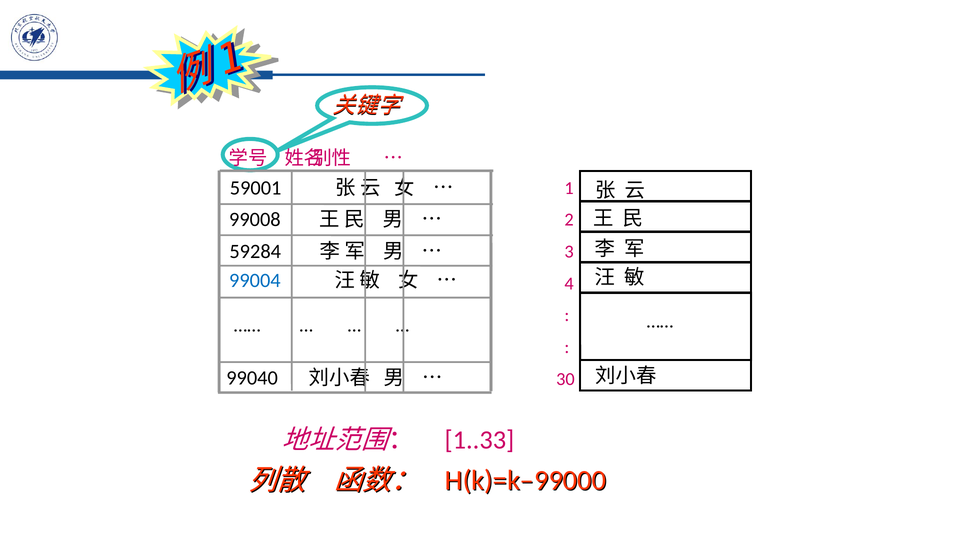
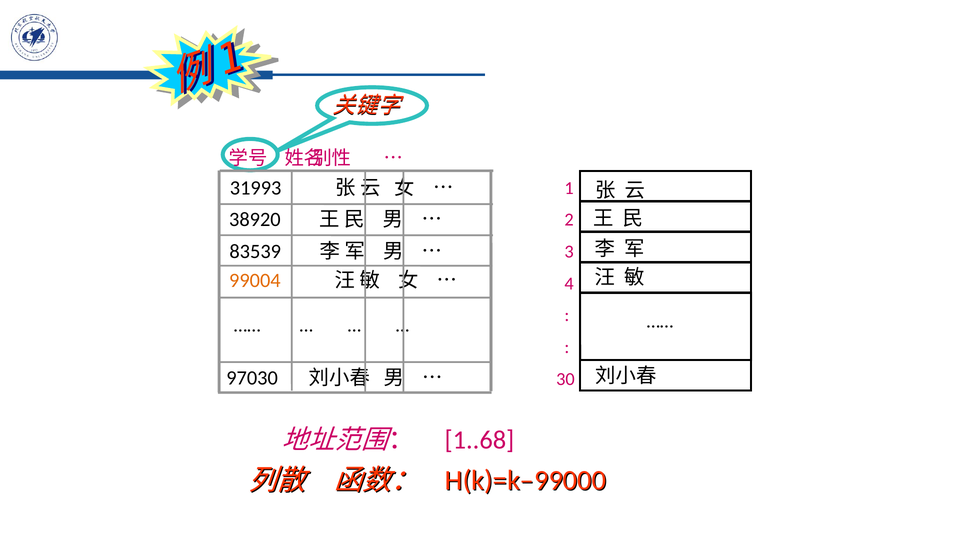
59001: 59001 -> 31993 (256, 188)
99008: 99008 -> 38920 (255, 220)
59284: 59284 -> 83539 (255, 252)
99004 colour: blue -> orange (255, 281)
99040: 99040 -> 97030 (252, 379)
1..33: 1..33 -> 1..68 (479, 441)
